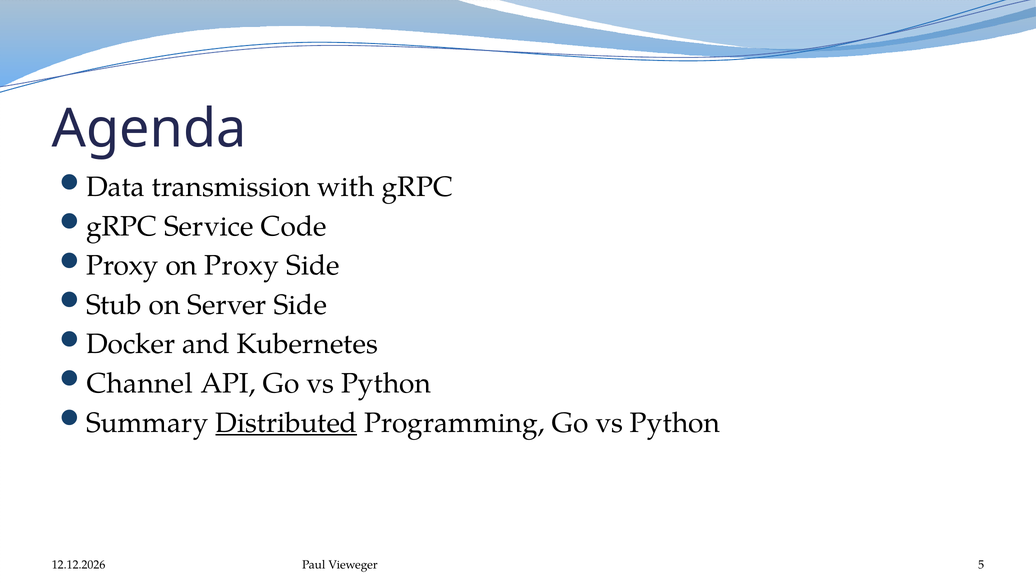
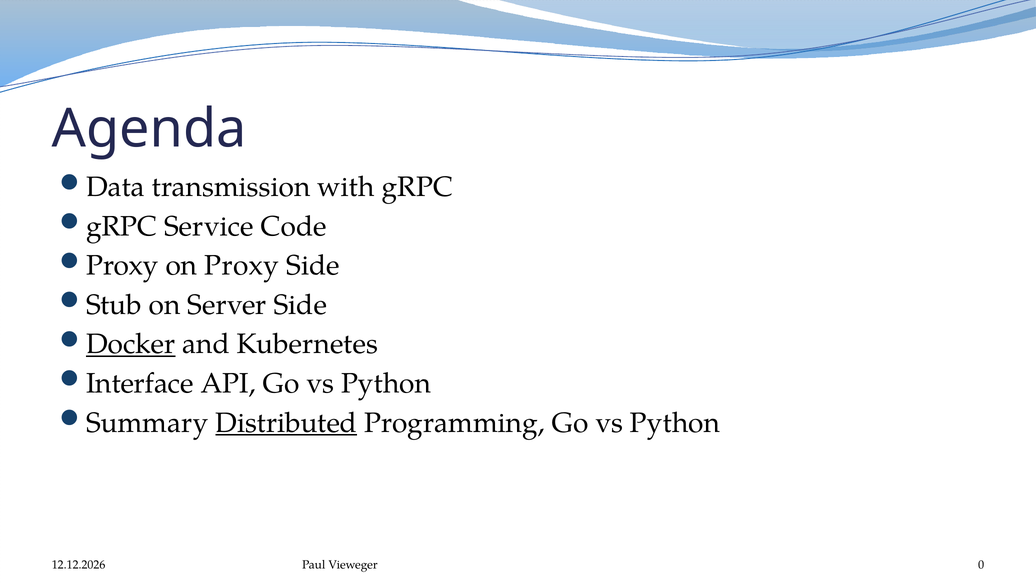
Docker underline: none -> present (131, 344)
Channel: Channel -> Interface (140, 383)
5: 5 -> 0 (981, 565)
